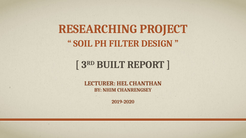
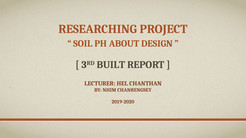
FILTER: FILTER -> ABOUT (124, 44)
